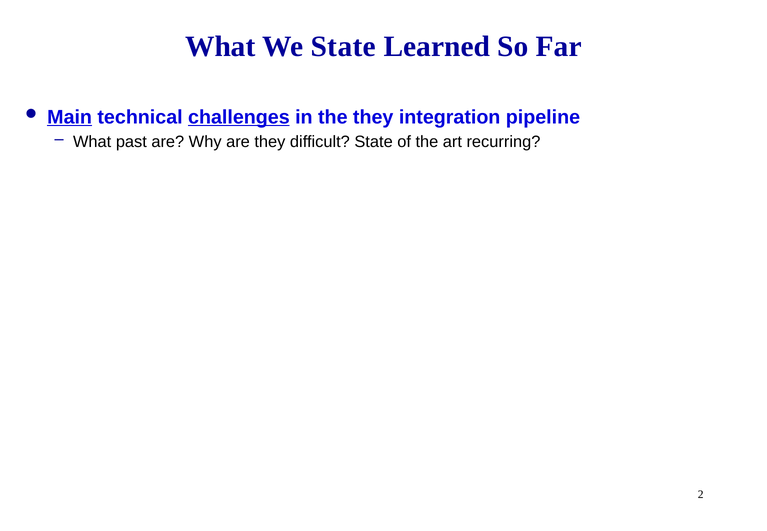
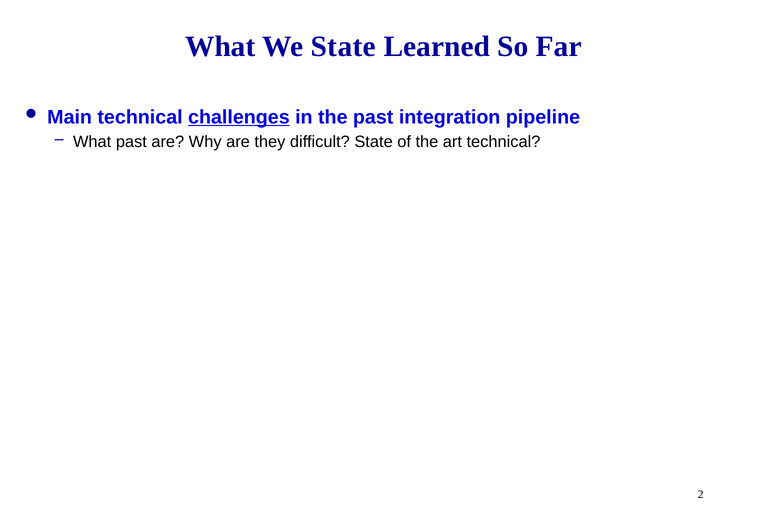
Main underline: present -> none (70, 117)
the they: they -> past (373, 117)
art recurring: recurring -> technical (503, 142)
